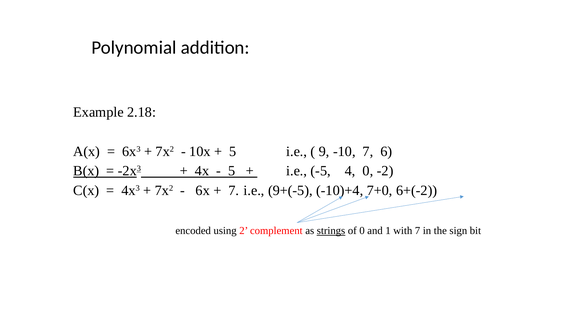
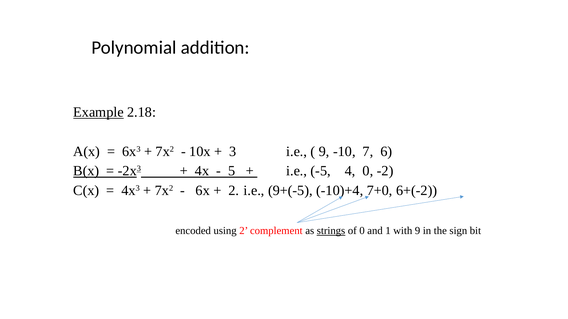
Example underline: none -> present (98, 112)
5: 5 -> 3 (233, 152)
7: 7 -> 2 (234, 191)
with 7: 7 -> 9 (418, 231)
